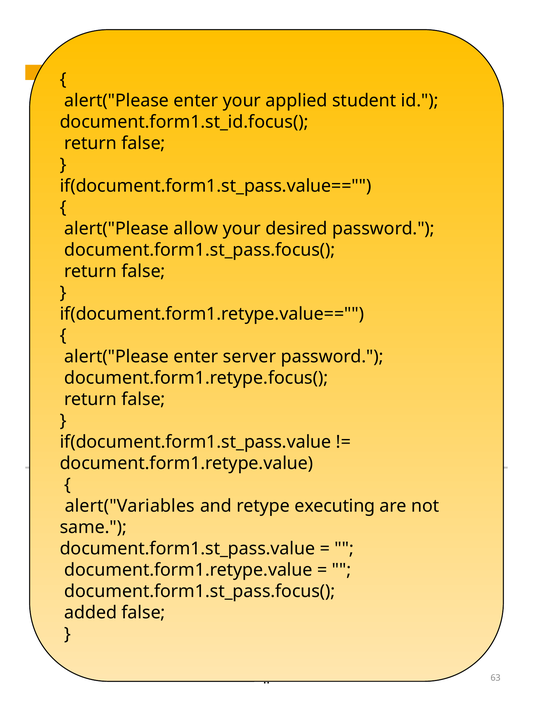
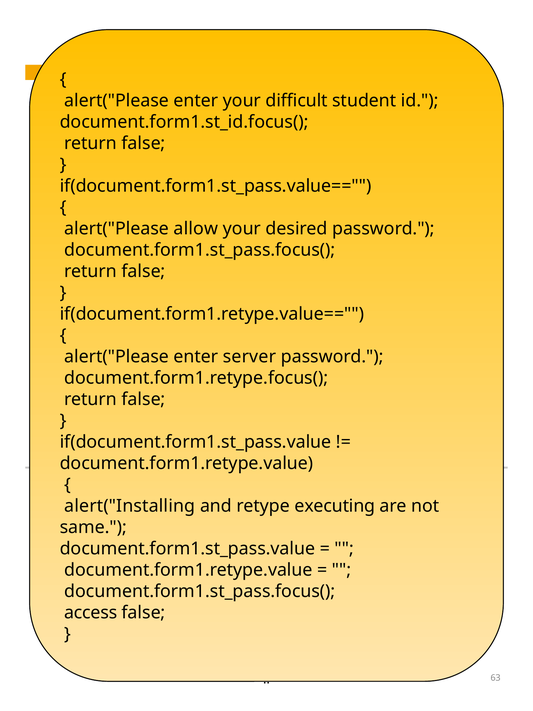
applied: applied -> difficult (297, 101)
alert("Variables: alert("Variables -> alert("Installing (130, 506)
added: added -> access (91, 612)
